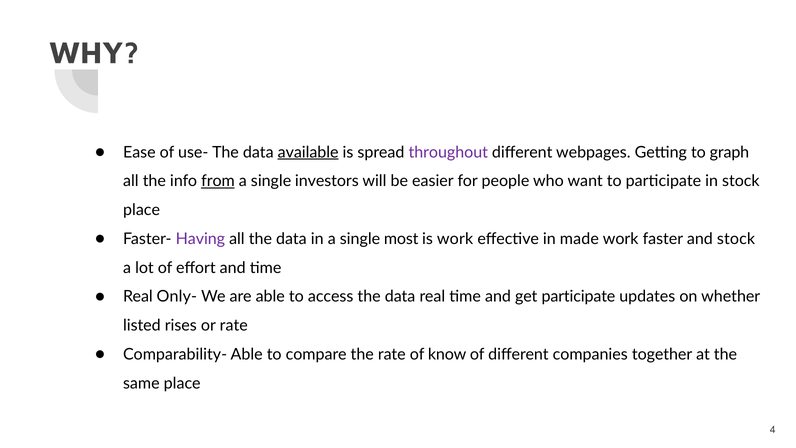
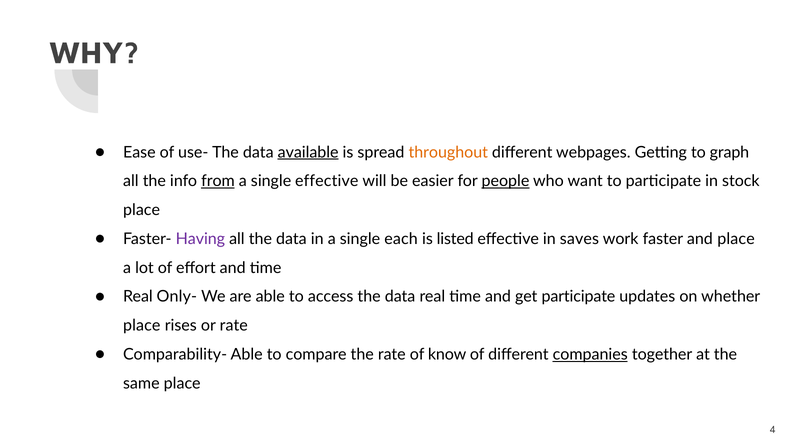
throughout colour: purple -> orange (448, 152)
single investors: investors -> effective (327, 181)
people underline: none -> present (505, 181)
most: most -> each (401, 239)
is work: work -> listed (455, 239)
made: made -> saves (579, 239)
and stock: stock -> place (736, 239)
listed: listed -> place (142, 325)
companies underline: none -> present (590, 354)
